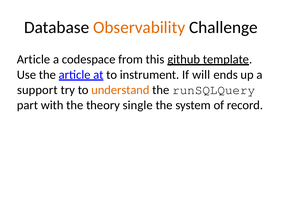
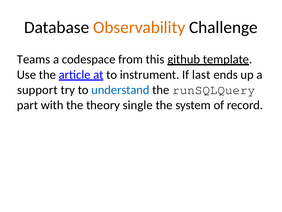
Article: Article -> Teams (34, 59)
will: will -> last (201, 74)
understand colour: orange -> blue (120, 90)
